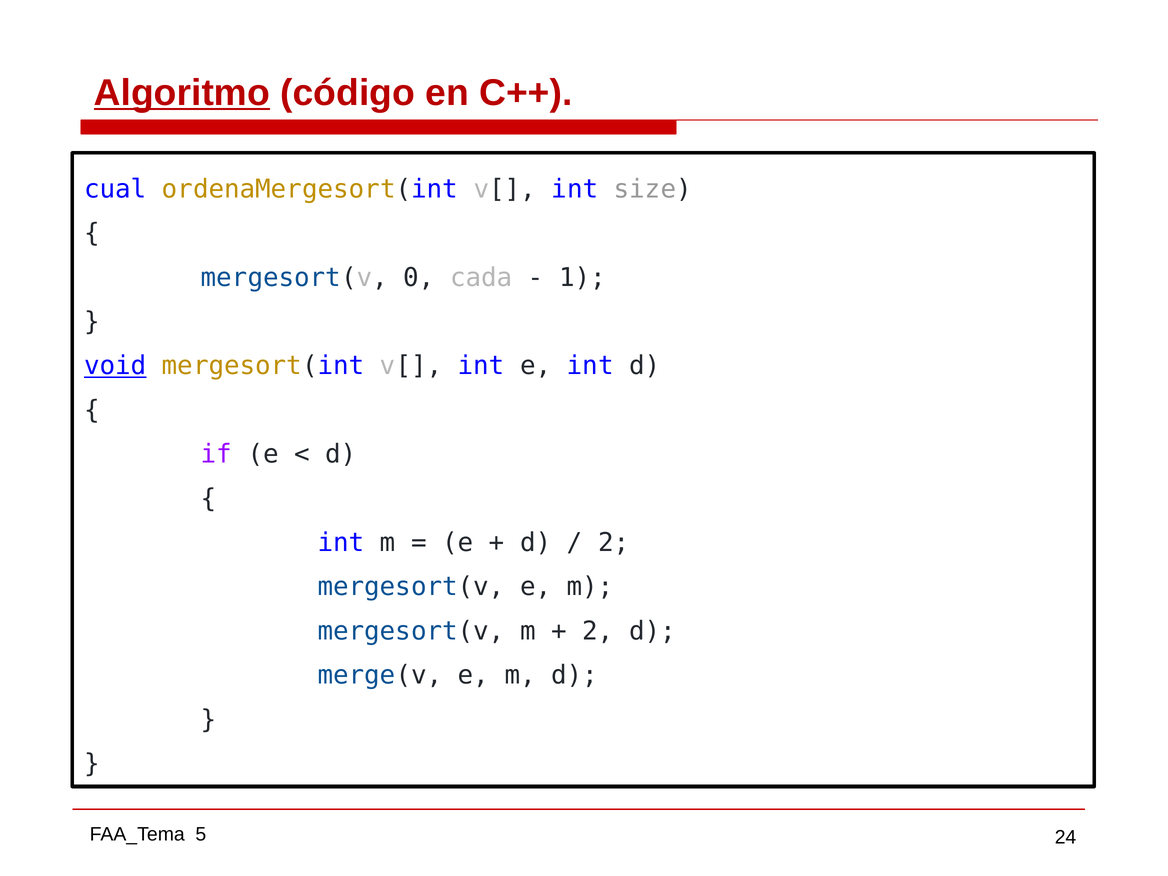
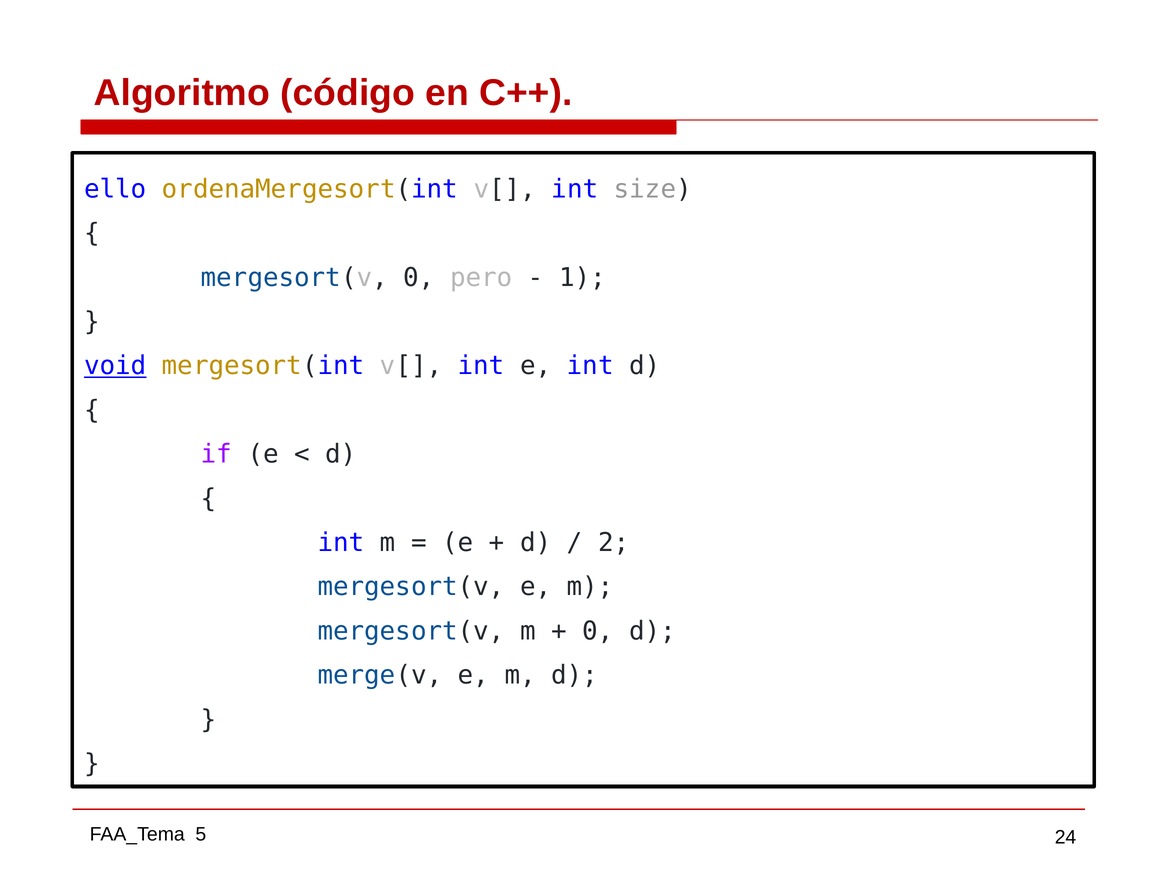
Algoritmo underline: present -> none (182, 93)
cual: cual -> ello (115, 189)
cada: cada -> pero (481, 278)
2: 2 -> 0 (598, 631)
